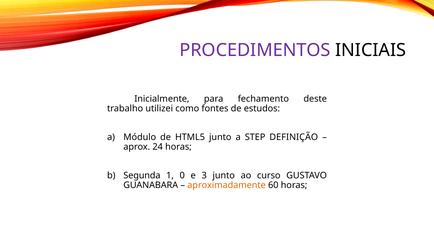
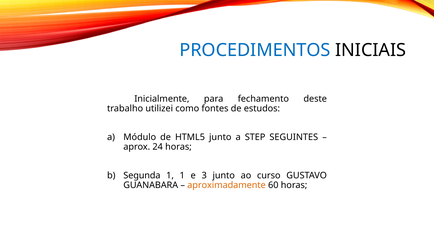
PROCEDIMENTOS colour: purple -> blue (255, 50)
DEFINIÇÃO: DEFINIÇÃO -> SEGUINTES (294, 137)
1 0: 0 -> 1 (182, 176)
